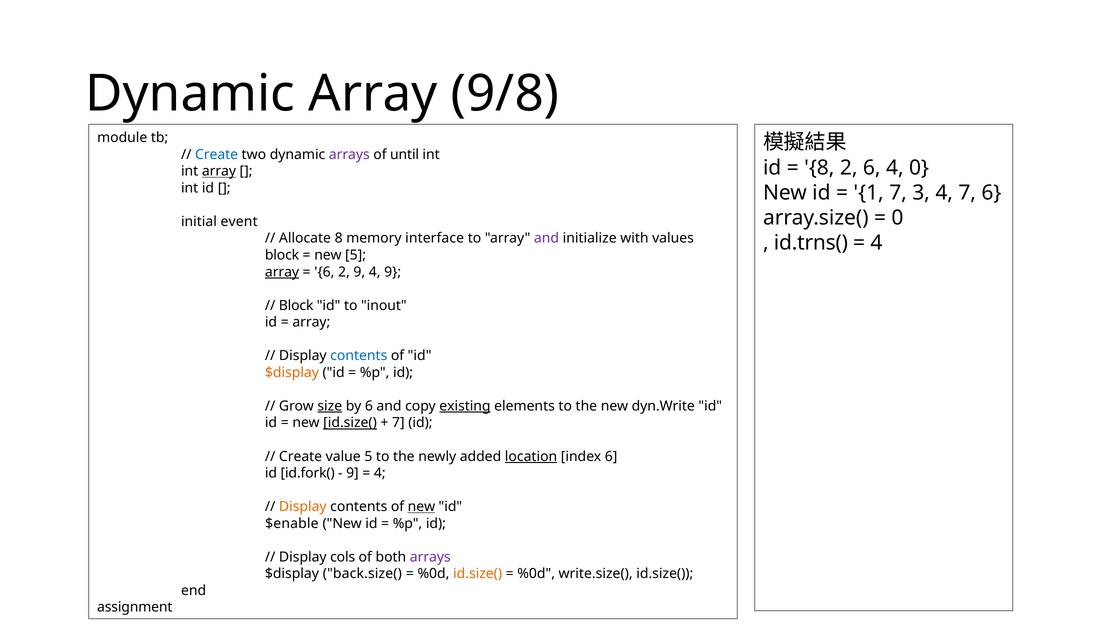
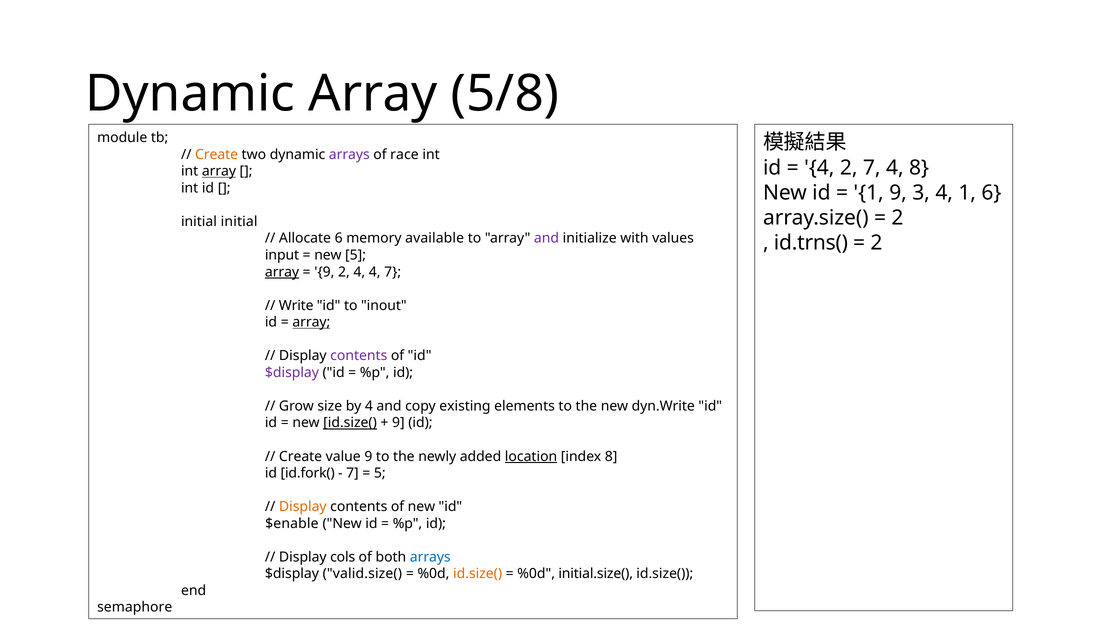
9/8: 9/8 -> 5/8 (505, 94)
Create colour: blue -> orange (217, 155)
until: until -> race (404, 155)
8: 8 -> 4 (819, 168)
2 6: 6 -> 7 (872, 168)
4 0: 0 -> 8 (919, 168)
1 7: 7 -> 9 (898, 193)
4 7: 7 -> 1 (967, 193)
0: 0 -> 2 (897, 218)
initial event: event -> initial (239, 222)
Allocate 8: 8 -> 6 (339, 239)
interface: interface -> available (435, 239)
4: 4 -> 2 (876, 243)
block: block -> input (282, 255)
6: 6 -> 9 (324, 272)
2 9: 9 -> 4 (359, 272)
4 9: 9 -> 7 (393, 272)
Block: Block -> Write (296, 306)
array underline: none -> present (311, 322)
contents colour: blue -> purple (359, 356)
$display colour: orange -> purple (292, 373)
size underline: present -> none (330, 406)
by 6: 6 -> 4 (369, 406)
existing underline: present -> none (465, 406)
7: 7 -> 9 (398, 423)
value 5: 5 -> 9 (368, 457)
index 6: 6 -> 8 (611, 457)
9: 9 -> 7 (352, 474)
4: 4 -> 5 (380, 474)
new underline: present -> none (421, 507)
arrays colour: purple -> blue (430, 557)
back.size(: back.size( -> valid.size( (362, 574)
write.size(: write.size( -> initial.size( (596, 574)
assignment: assignment -> semaphore (135, 608)
